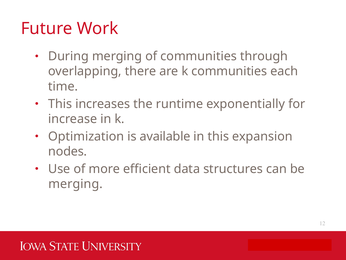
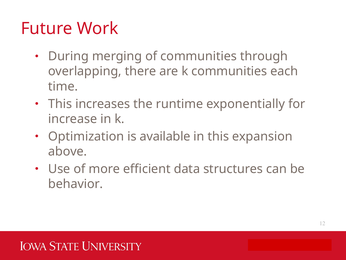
nodes: nodes -> above (68, 151)
merging: merging -> behavior (76, 184)
